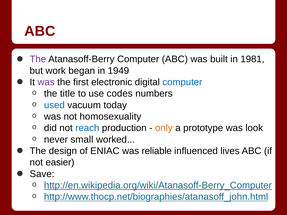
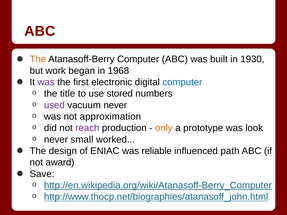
The colour: purple -> orange (38, 59)
1981: 1981 -> 1930 (252, 59)
1949: 1949 -> 1968 (118, 71)
codes: codes -> stored (120, 94)
used colour: blue -> purple (54, 105)
vacuum today: today -> never (115, 105)
homosexuality: homosexuality -> approximation (110, 117)
reach colour: blue -> purple (87, 128)
lives: lives -> path (230, 151)
easier: easier -> award (60, 163)
